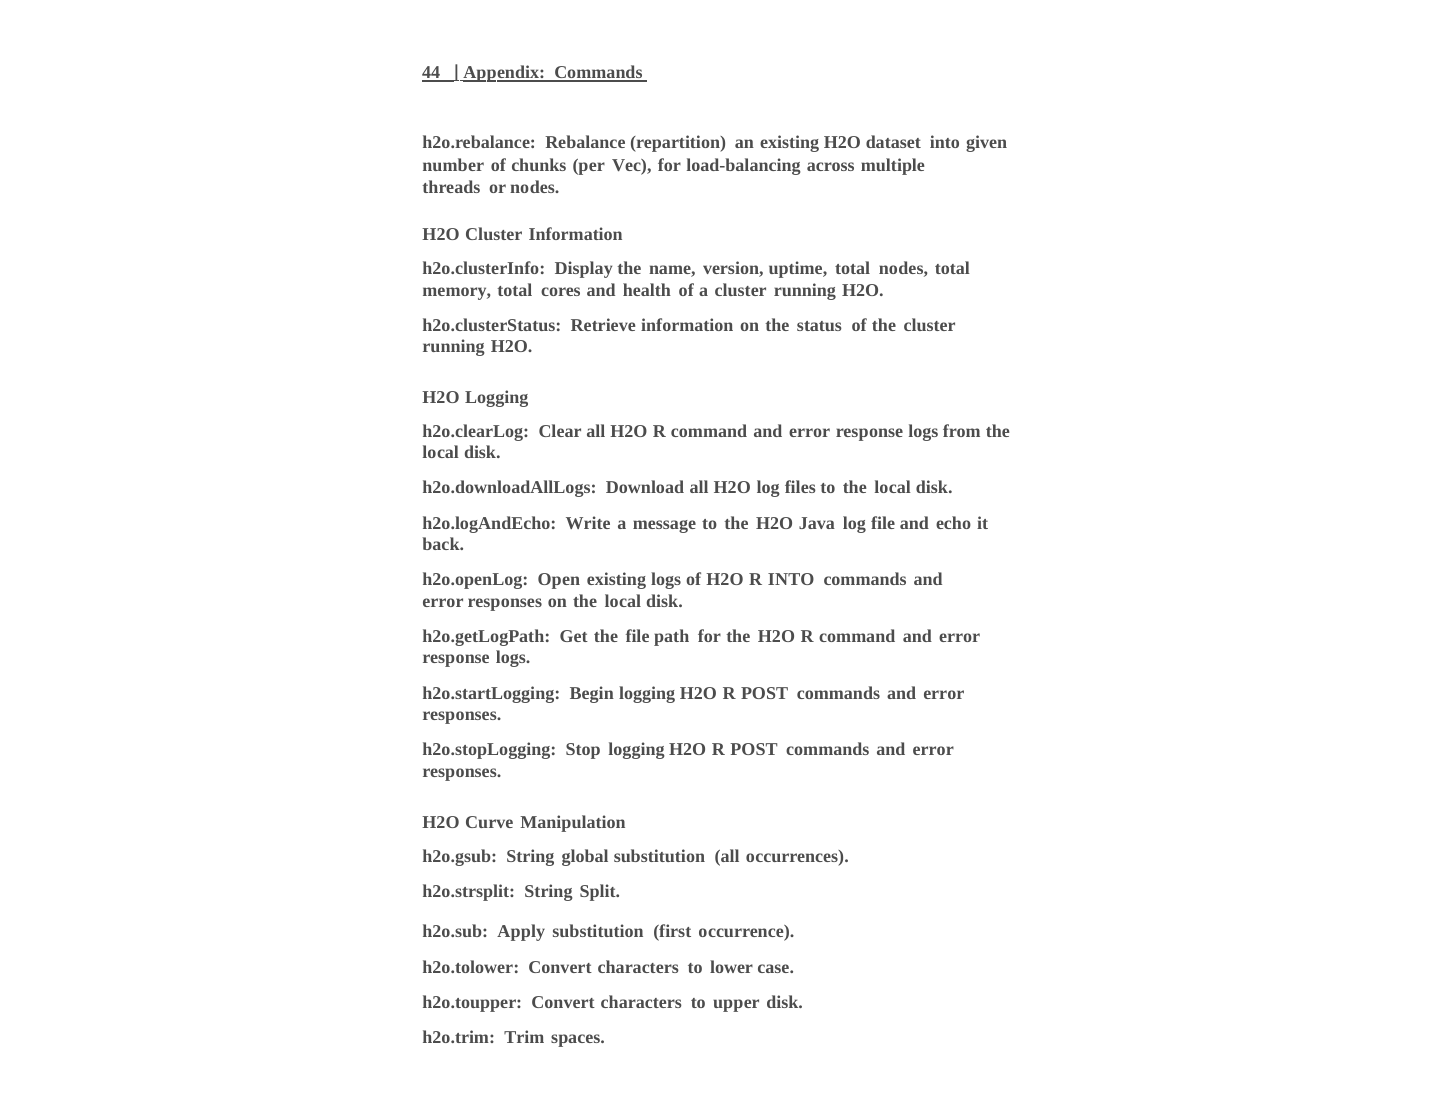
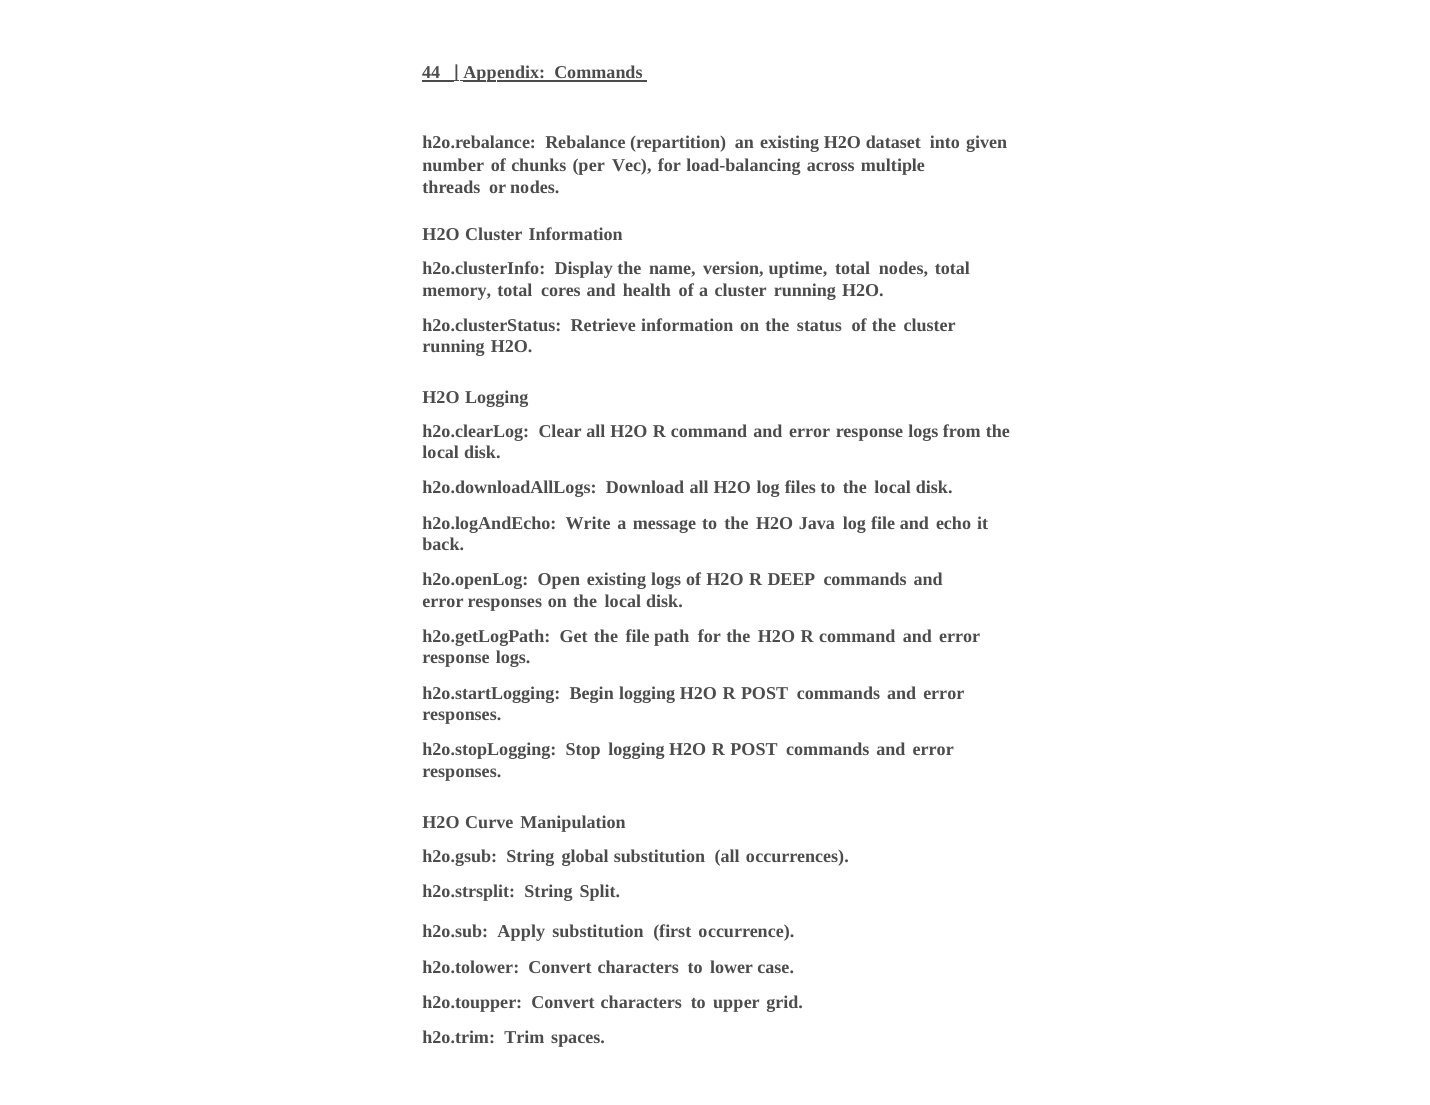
R INTO: INTO -> DEEP (791, 580)
upper disk: disk -> grid (785, 1002)
